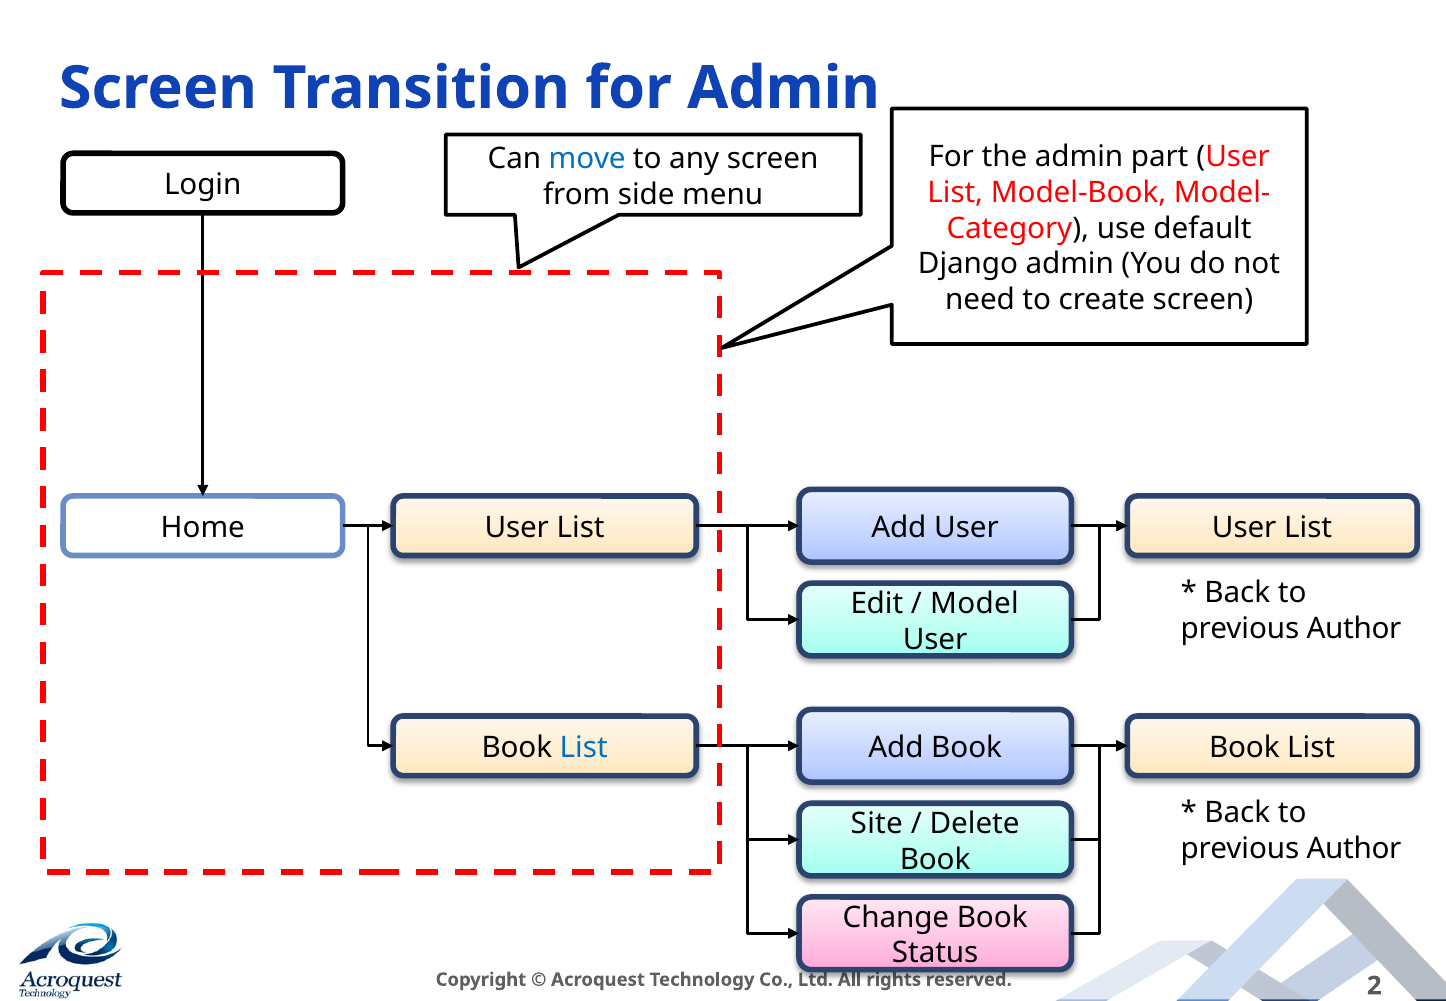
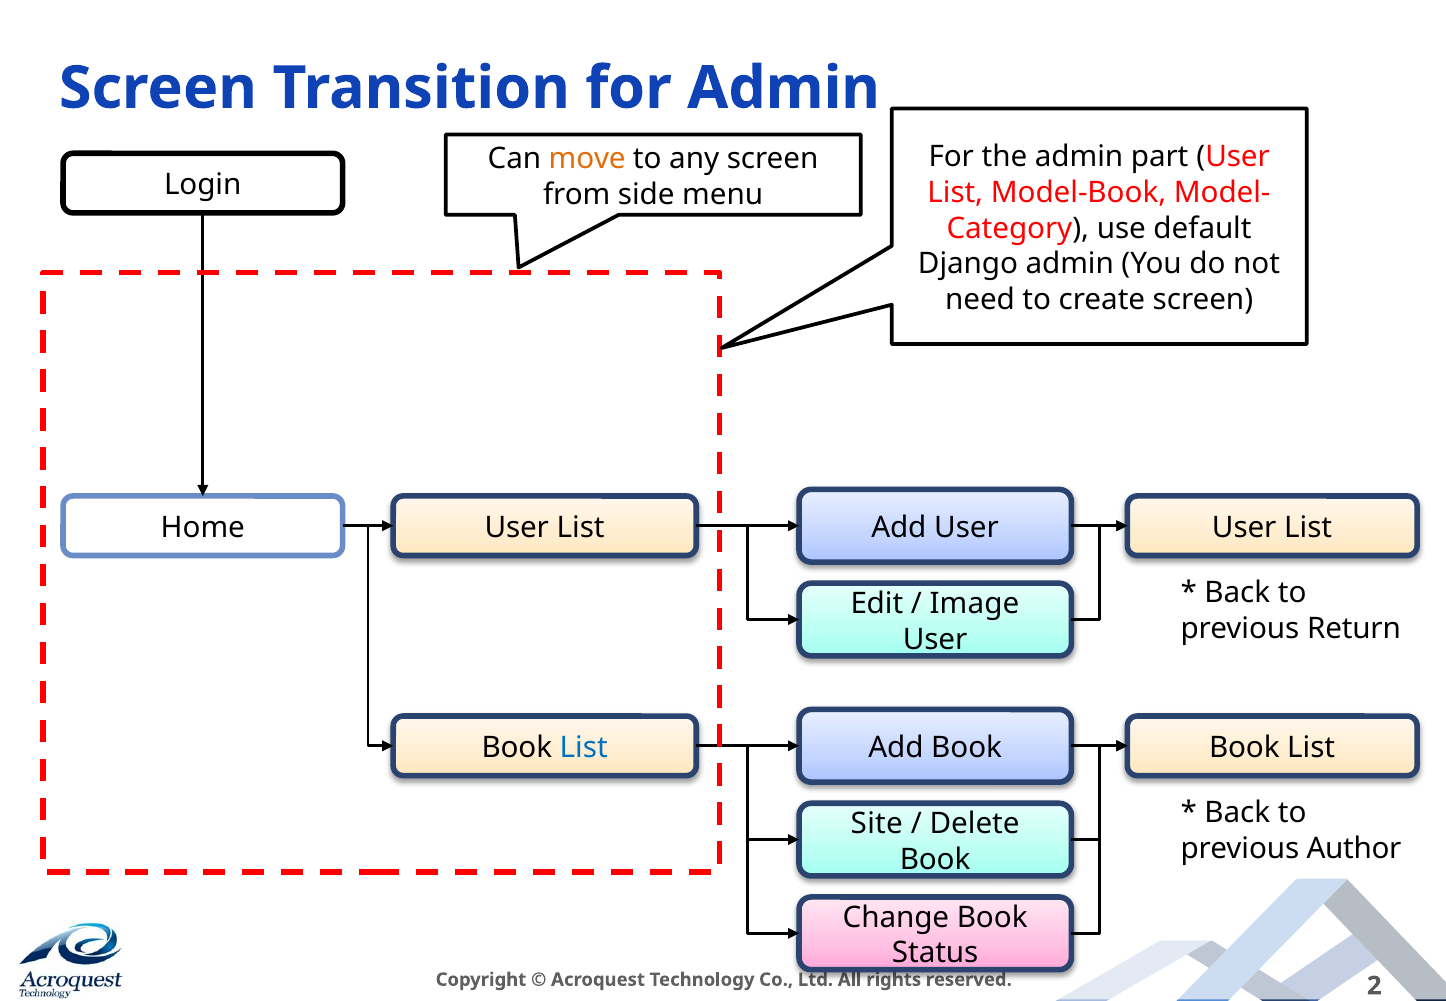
move colour: blue -> orange (587, 159)
Model: Model -> Image (974, 604)
Author: Author -> Return (1354, 628)
